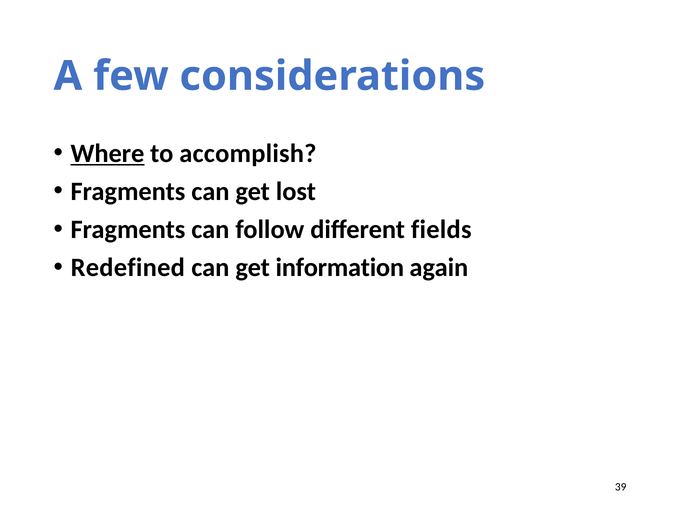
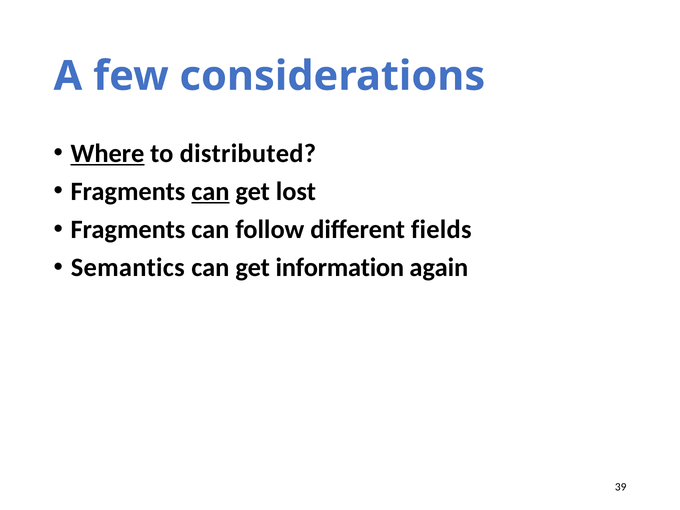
accomplish: accomplish -> distributed (248, 153)
can underline: none -> present (210, 191)
Redefined: Redefined -> Semantics (128, 267)
